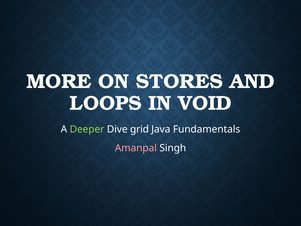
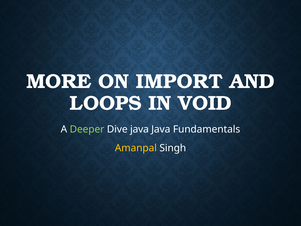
STORES: STORES -> IMPORT (179, 81)
Dive grid: grid -> java (139, 129)
Amanpal colour: pink -> yellow (136, 148)
